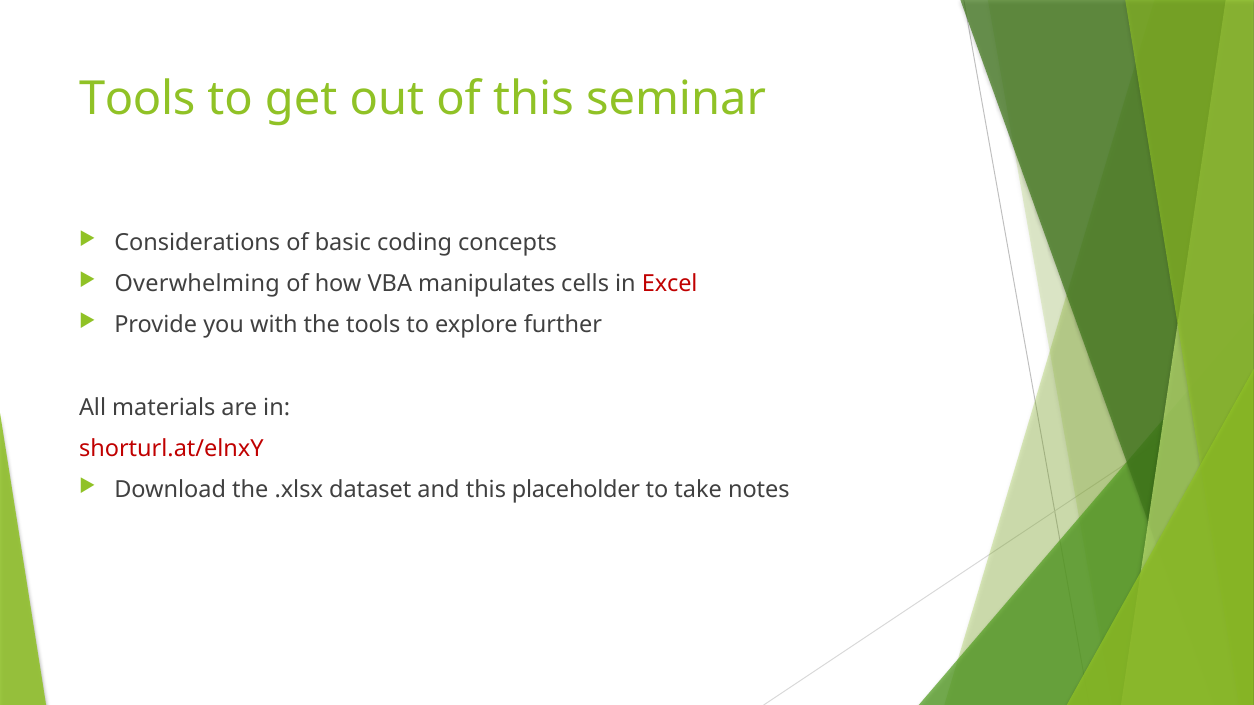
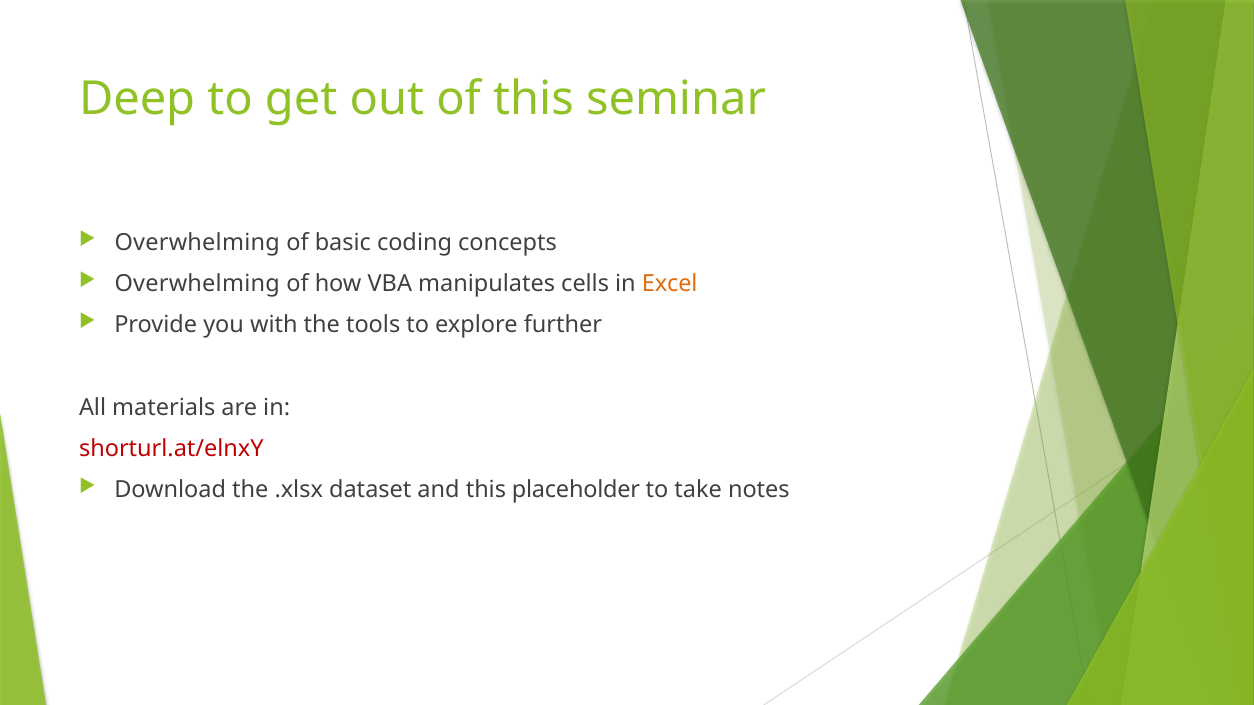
Tools: Tools -> Deep (137, 99)
Considerations: Considerations -> Overwhelming (197, 243)
Excel colour: red -> orange (670, 284)
